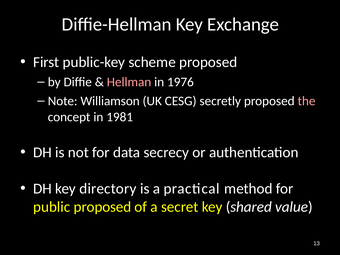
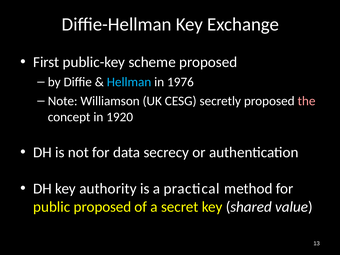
Hellman colour: pink -> light blue (129, 82)
1981: 1981 -> 1920 (120, 117)
directory: directory -> authority (108, 189)
